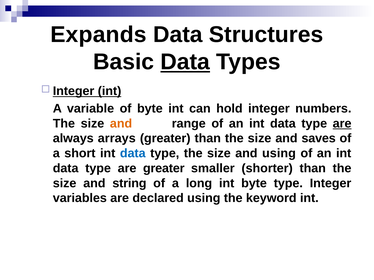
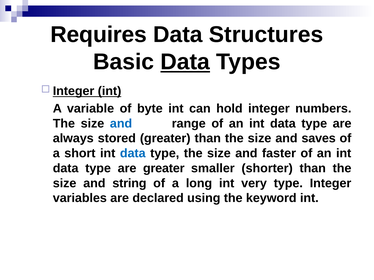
Expands: Expands -> Requires (99, 35)
and colour: orange -> blue (121, 124)
are underline: present -> none (342, 124)
arrays: arrays -> stored (117, 139)
and using: using -> faster (279, 154)
int byte: byte -> very (254, 184)
